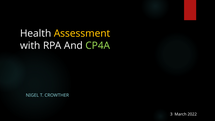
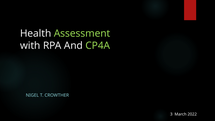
Assessment colour: yellow -> light green (82, 33)
